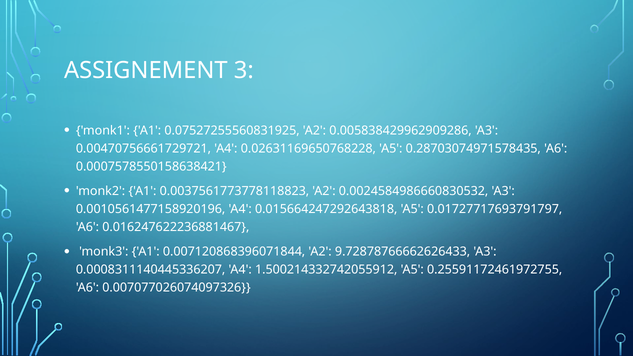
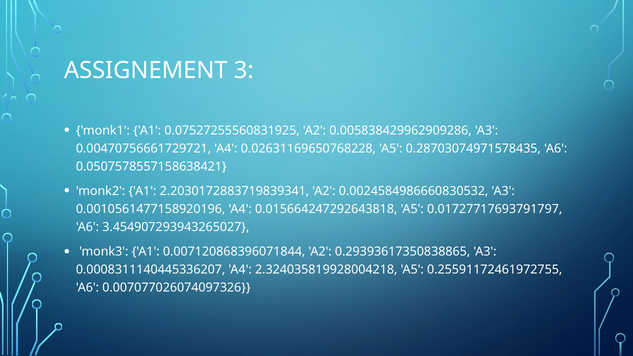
0.0007578550158638421: 0.0007578550158638421 -> 0.0507578557158638421 (151, 167)
0.0037561773778118823: 0.0037561773778118823 -> 2.2030172883719839341 (234, 191)
0.016247622236881467: 0.016247622236881467 -> 3.454907293943265027 (176, 227)
9.72878766662626433: 9.72878766662626433 -> 0.29393617350838865 (403, 252)
1.500214332742055912: 1.500214332742055912 -> 2.324035819928004218 (326, 270)
